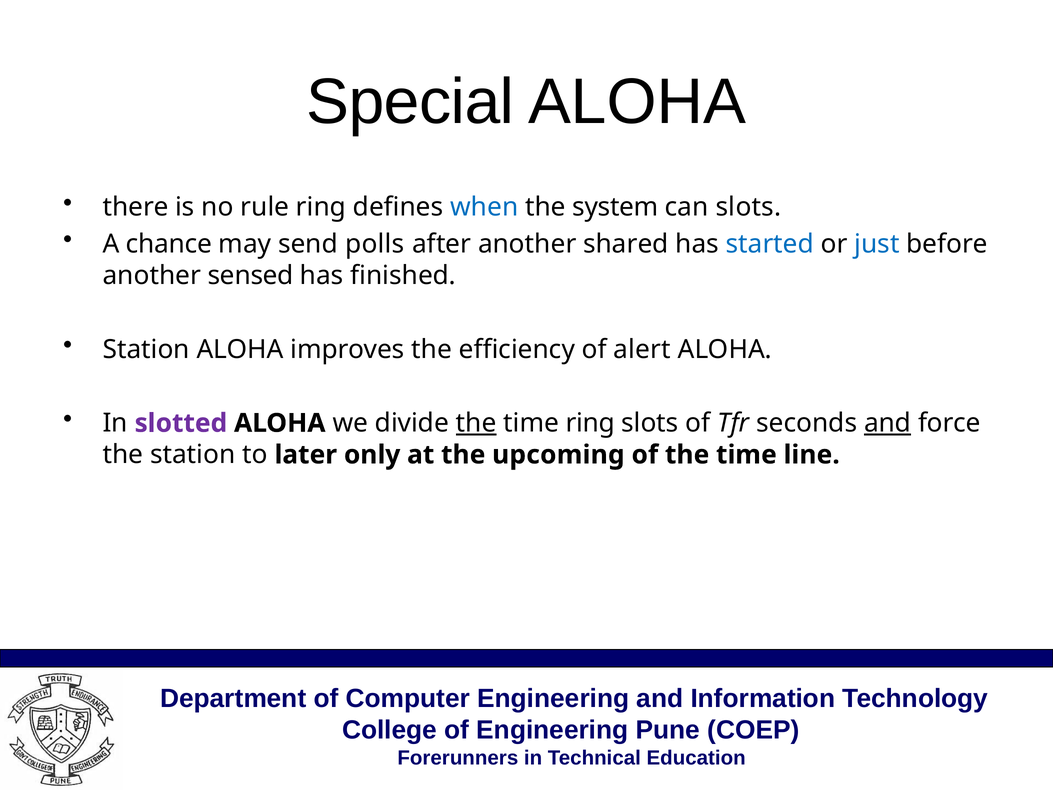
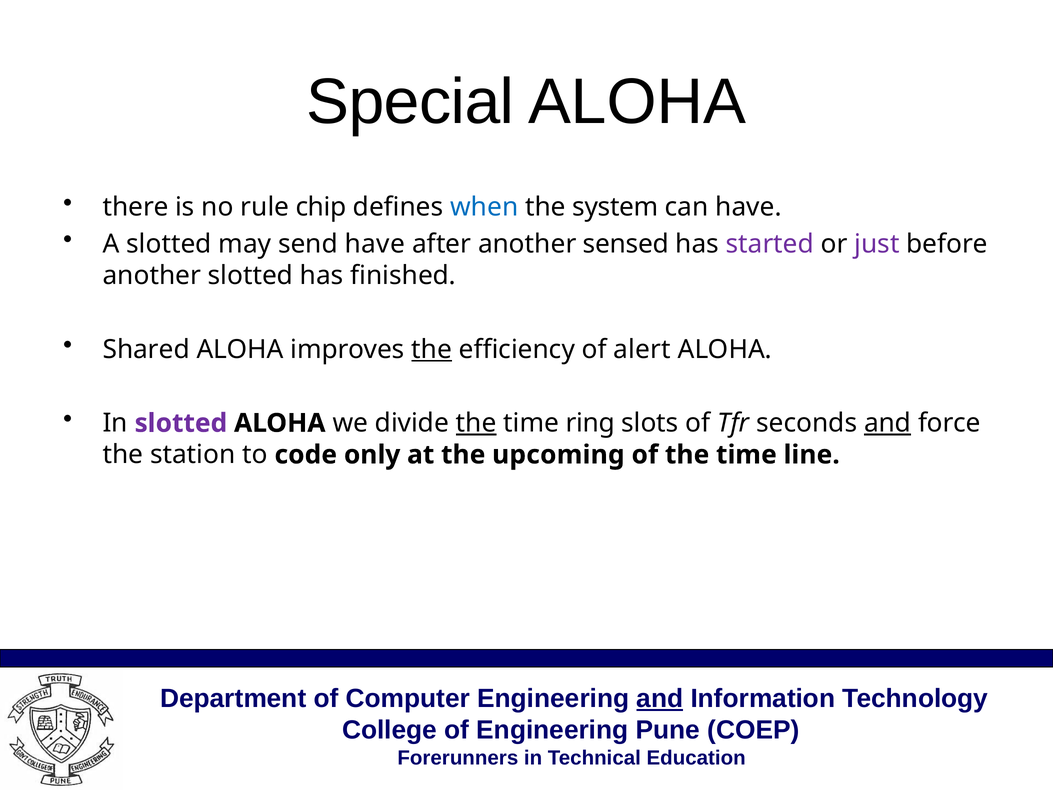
rule ring: ring -> chip (321, 207)
can slots: slots -> have (749, 207)
A chance: chance -> slotted (169, 244)
send polls: polls -> have (375, 244)
shared: shared -> sensed (626, 244)
started colour: blue -> purple (770, 244)
just colour: blue -> purple (877, 244)
another sensed: sensed -> slotted (251, 276)
Station: Station -> Shared (146, 349)
the underline: none -> present (432, 349)
later: later -> code (306, 455)
and underline: none -> present (660, 698)
